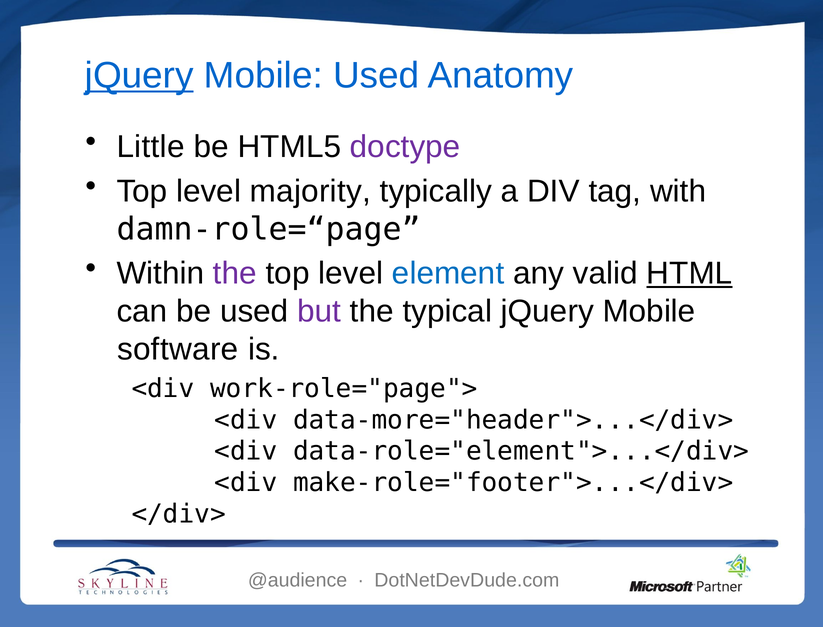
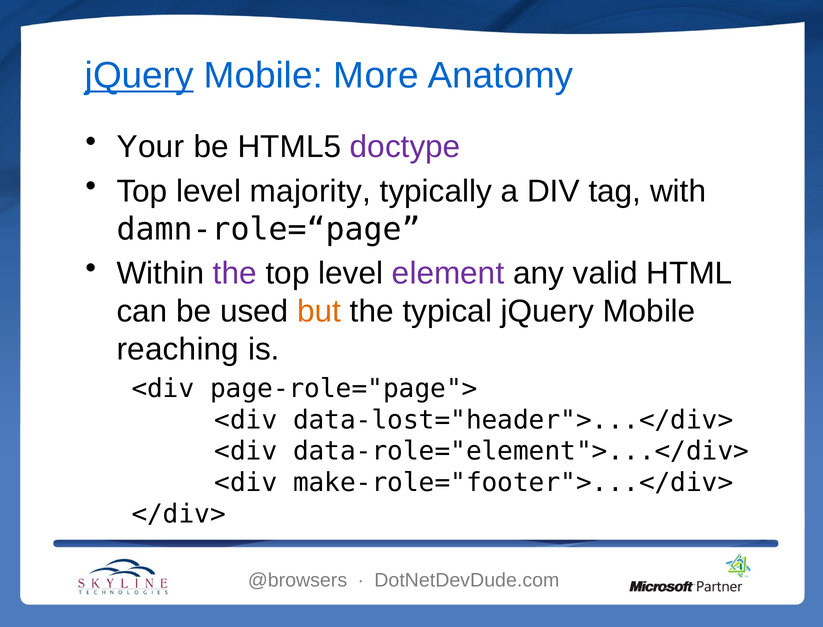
Mobile Used: Used -> More (376, 76)
Little: Little -> Your (151, 147)
element colour: blue -> purple (448, 273)
HTML underline: present -> none (689, 273)
but colour: purple -> orange (319, 311)
software: software -> reaching (178, 349)
work-role="page">: work-role="page"> -> page-role="page"> (344, 389)
data-more="header">...</div>: data-more="header">...</div> -> data-lost="header">...</div> (513, 420)
@audience: @audience -> @browsers (298, 580)
